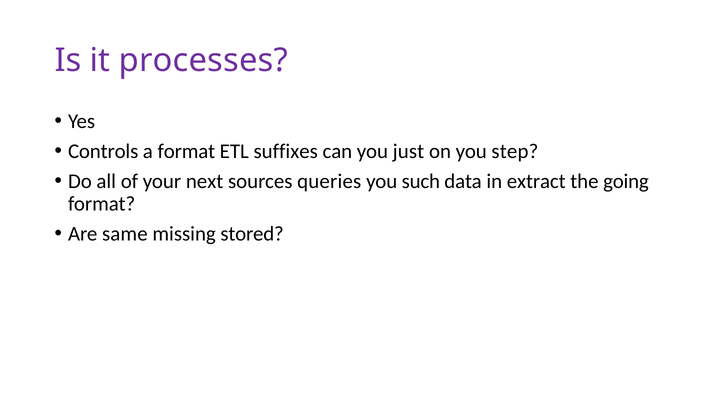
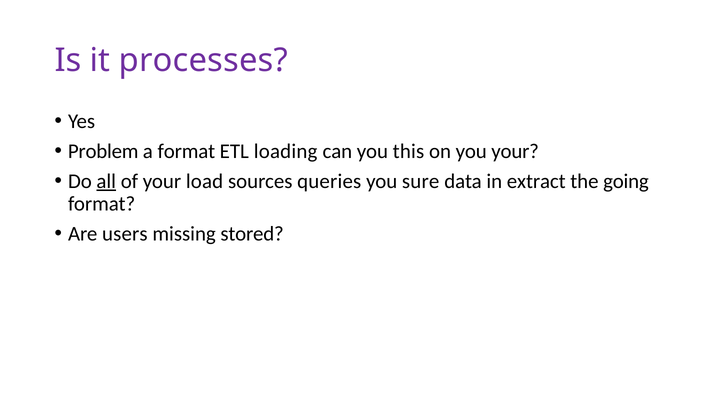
Controls: Controls -> Problem (103, 151)
suffixes: suffixes -> loading (286, 151)
just: just -> this (408, 151)
you step: step -> your (515, 151)
all underline: none -> present (106, 181)
next: next -> load (205, 181)
such: such -> sure (421, 181)
same: same -> users (125, 234)
